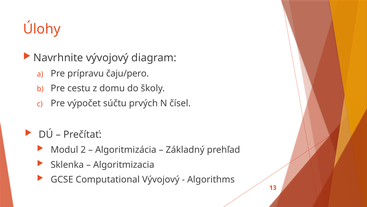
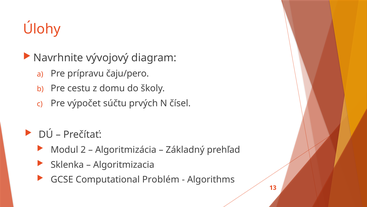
Computational Vývojový: Vývojový -> Problém (161, 179)
